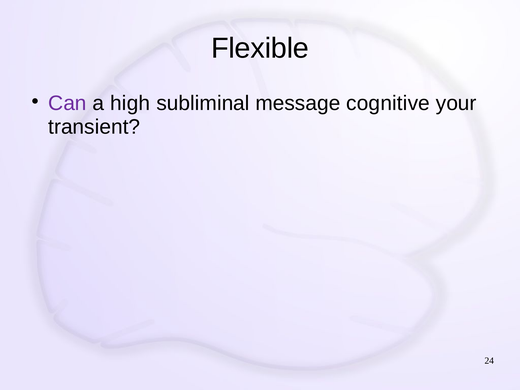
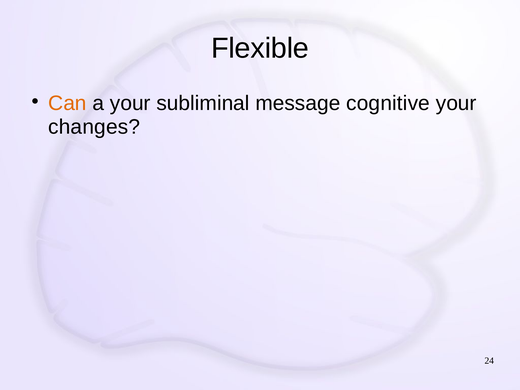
Can colour: purple -> orange (67, 103)
a high: high -> your (130, 103)
transient: transient -> changes (94, 127)
